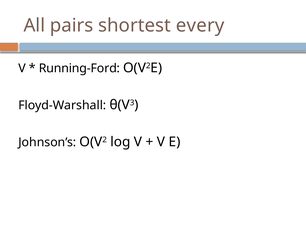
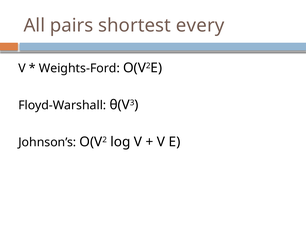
Running-Ford: Running-Ford -> Weights-Ford (79, 69)
